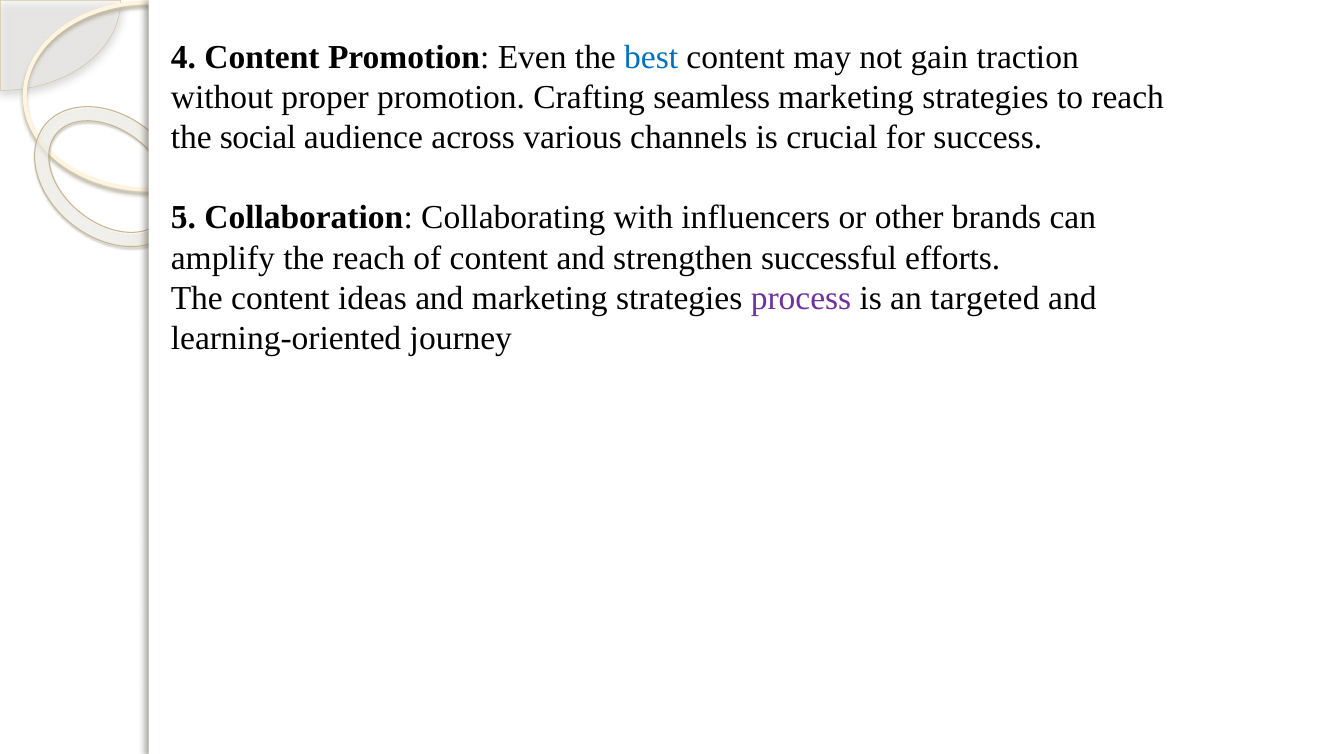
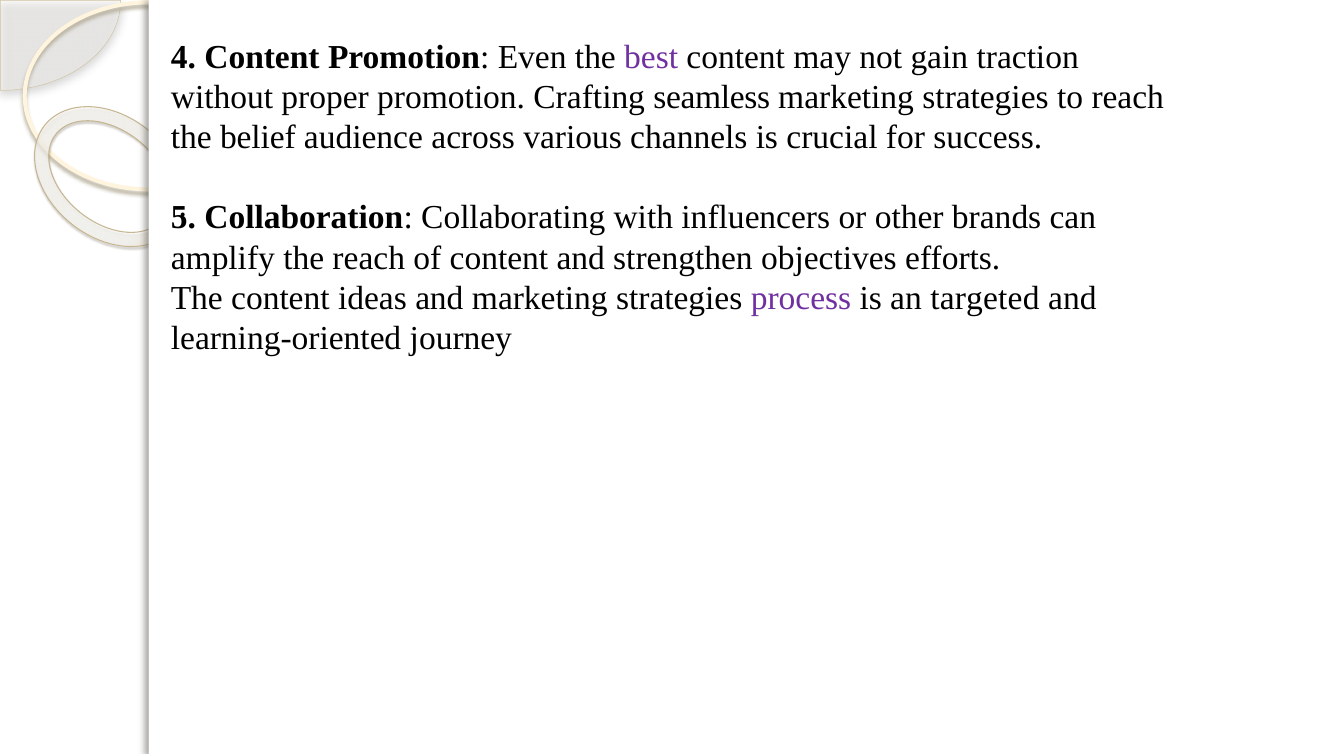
best colour: blue -> purple (651, 57)
social: social -> belief (258, 137)
successful: successful -> objectives (829, 258)
